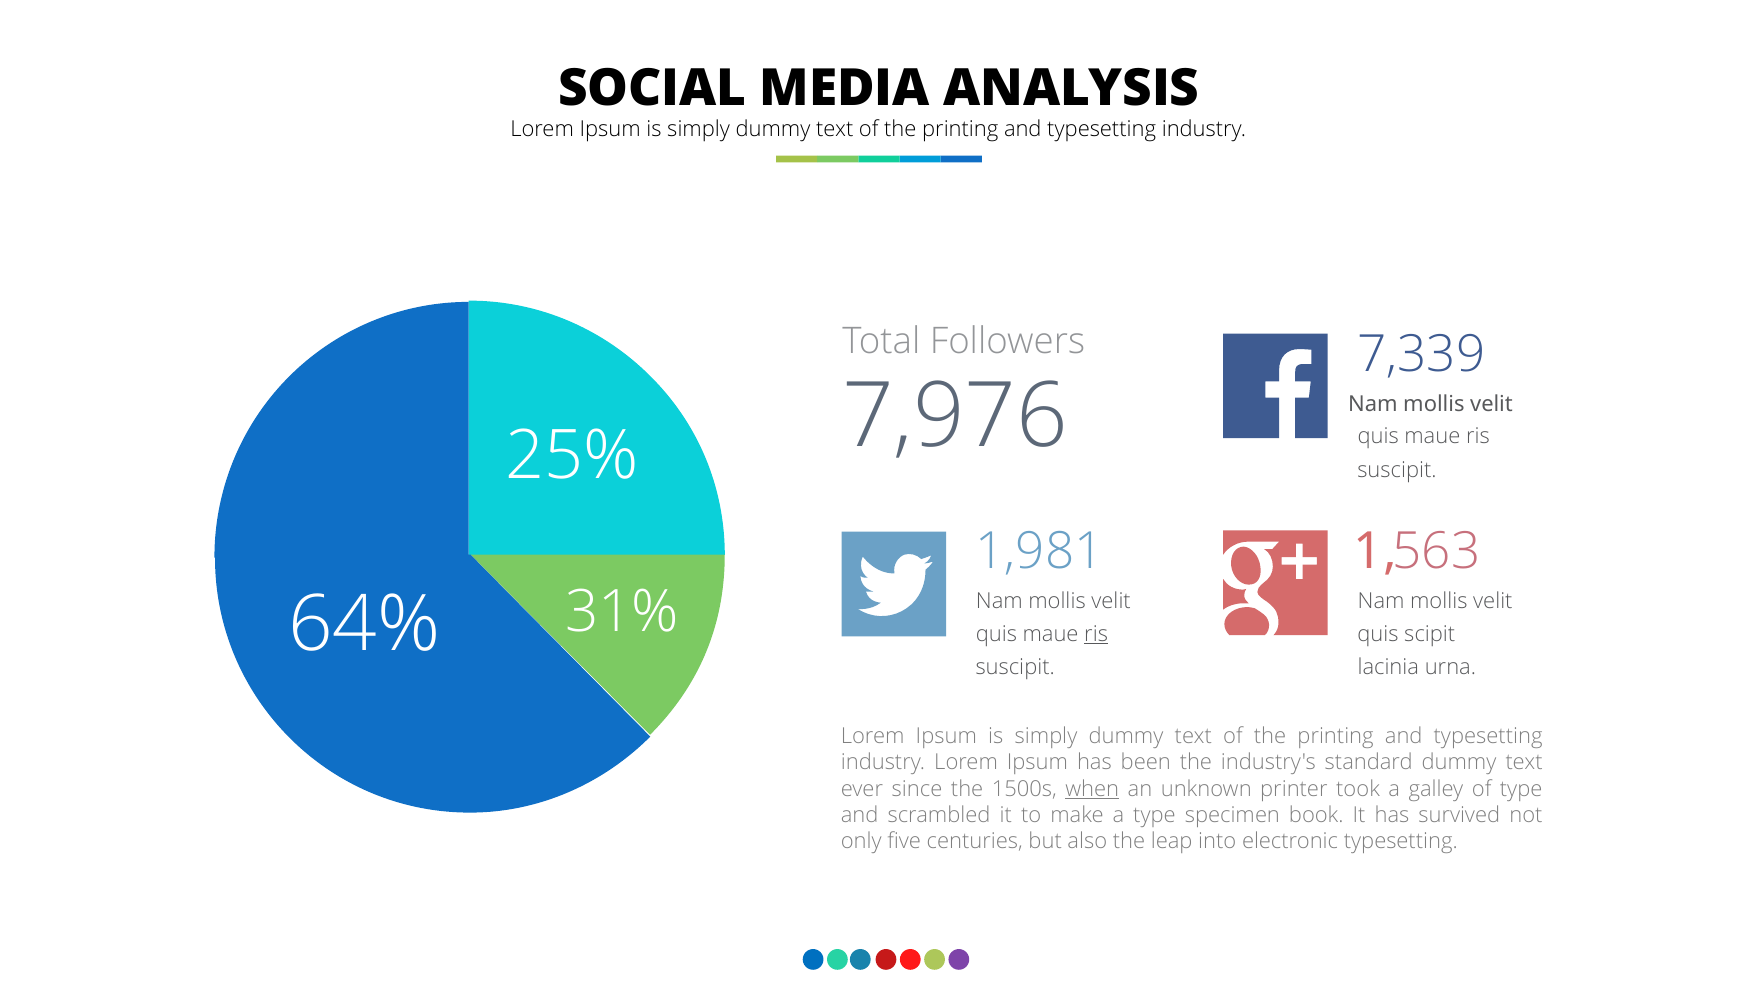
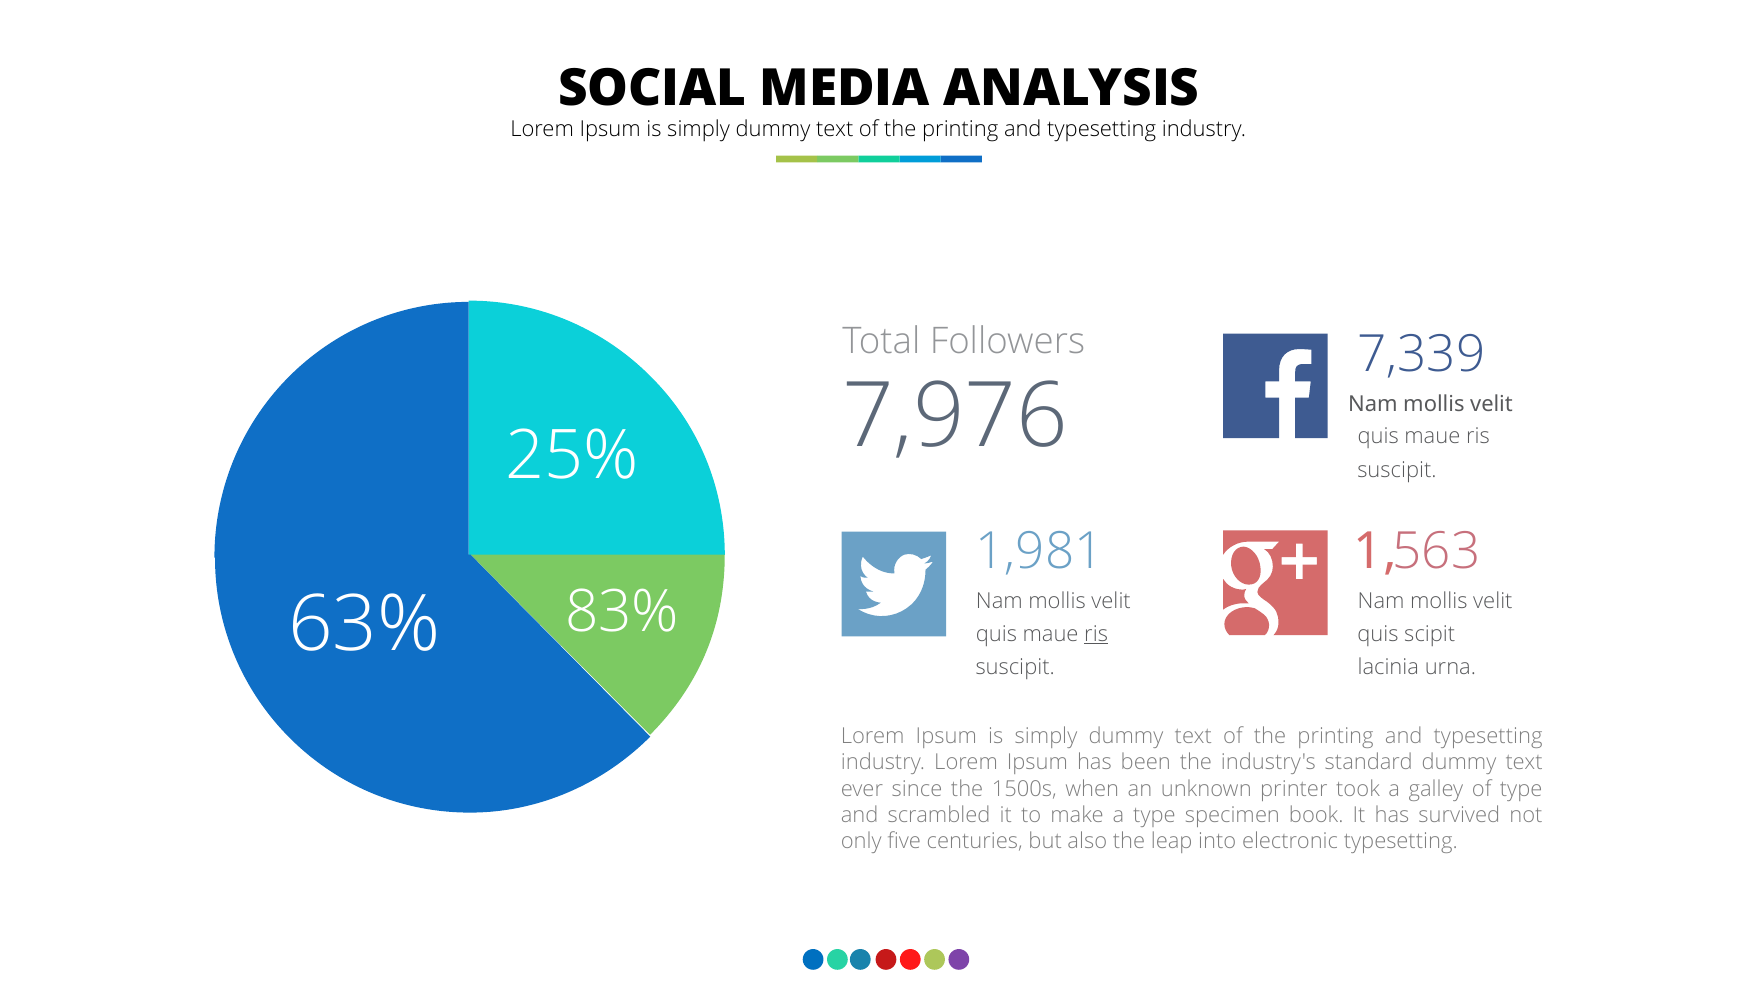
31%: 31% -> 83% (622, 612)
64%: 64% -> 63% (364, 625)
when underline: present -> none (1092, 789)
